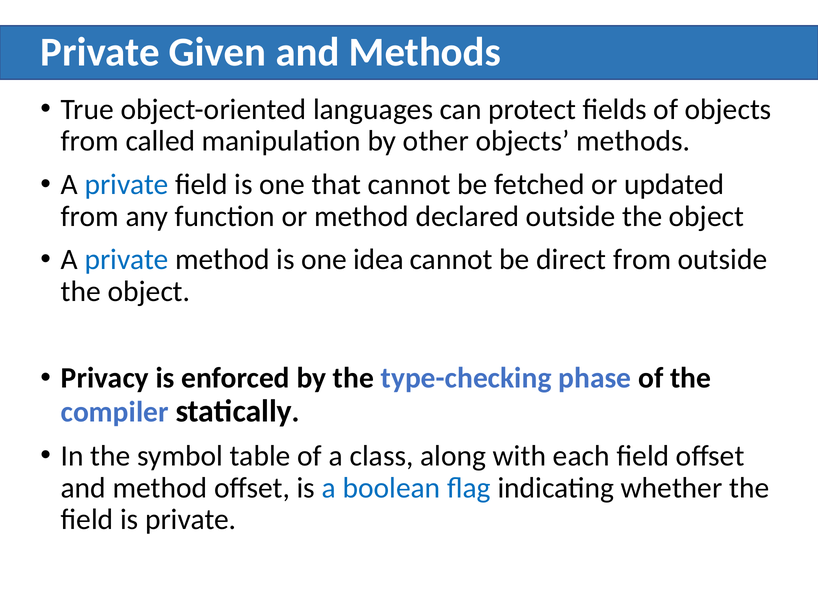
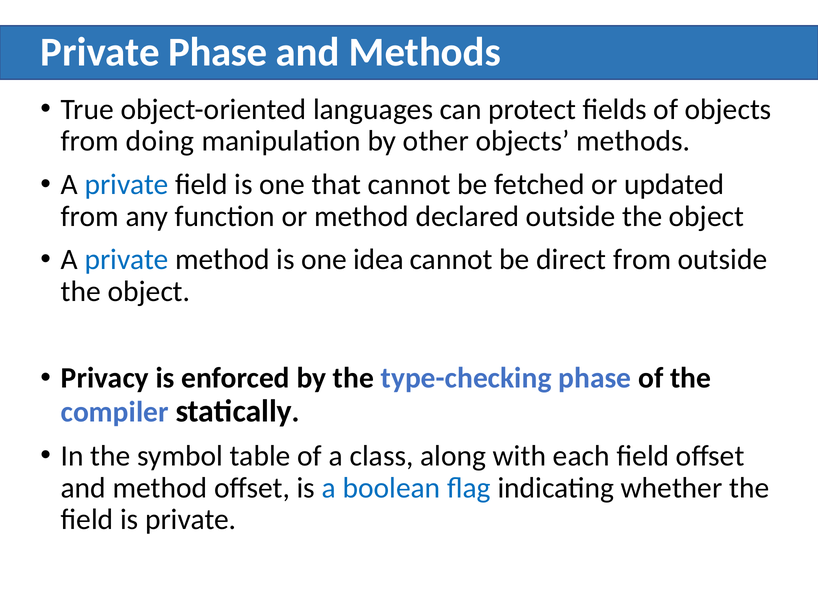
Private Given: Given -> Phase (218, 52)
called: called -> doing (160, 141)
